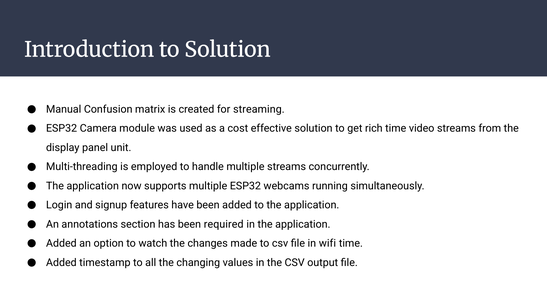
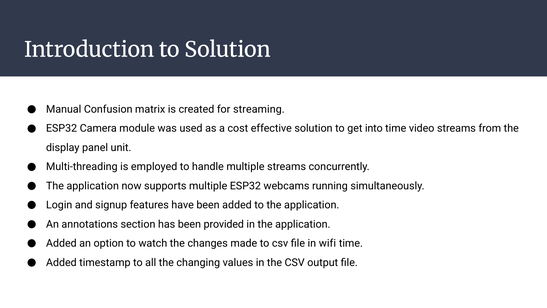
rich: rich -> into (374, 128)
required: required -> provided (224, 224)
